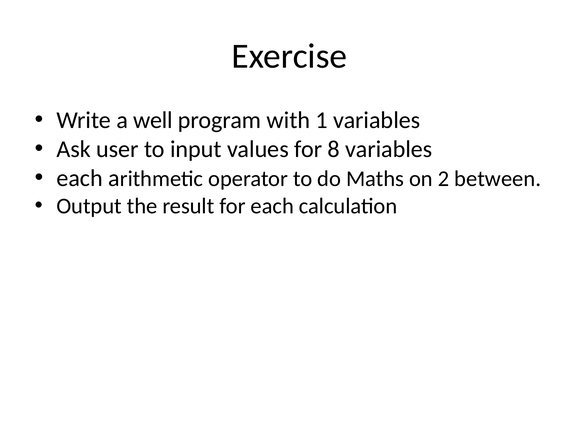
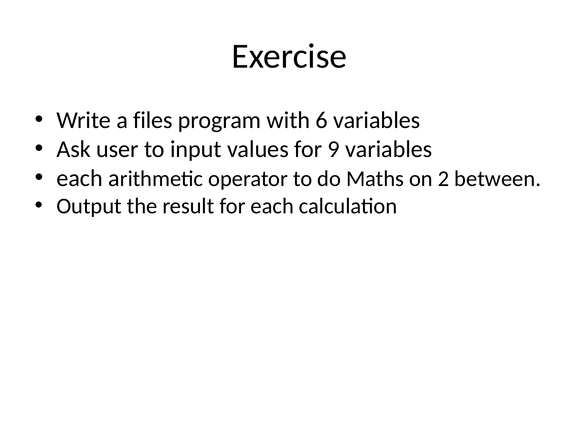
well: well -> files (153, 120)
1: 1 -> 6 (322, 120)
8: 8 -> 9 (334, 149)
